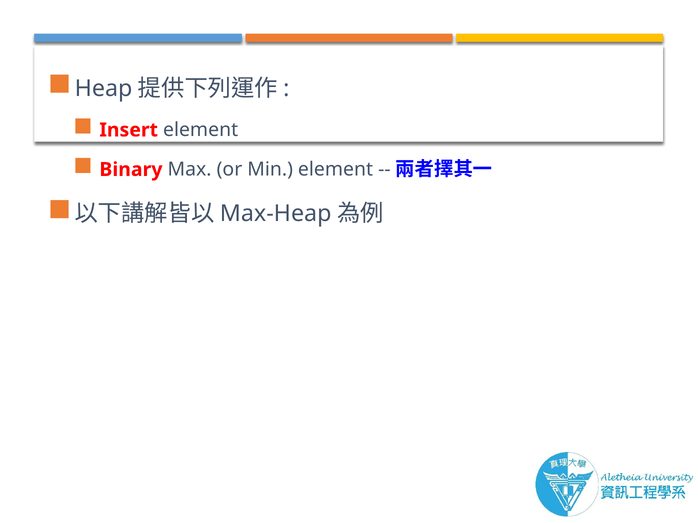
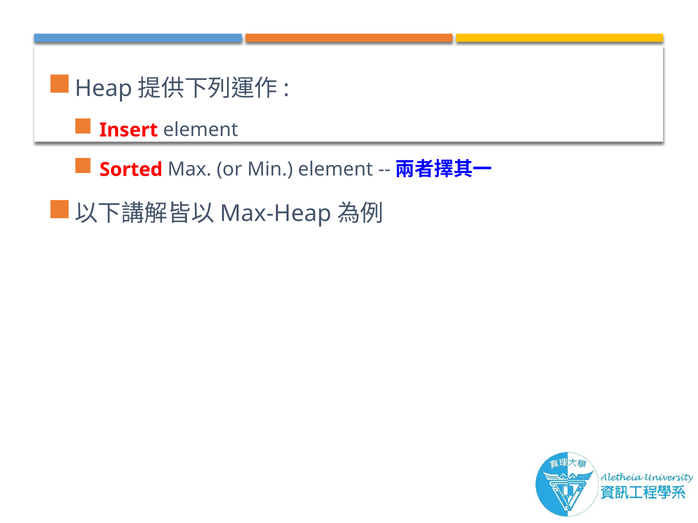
Binary: Binary -> Sorted (131, 170)
